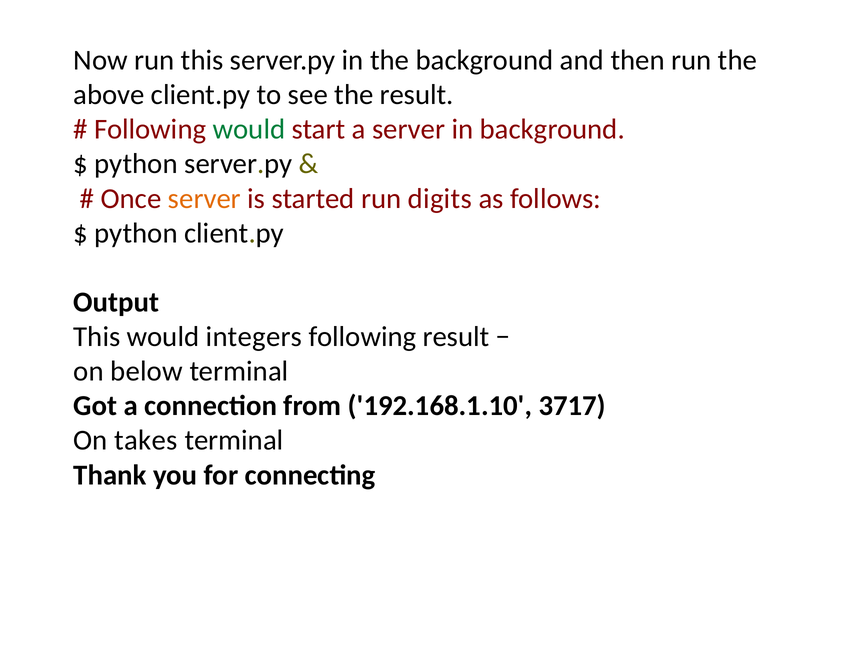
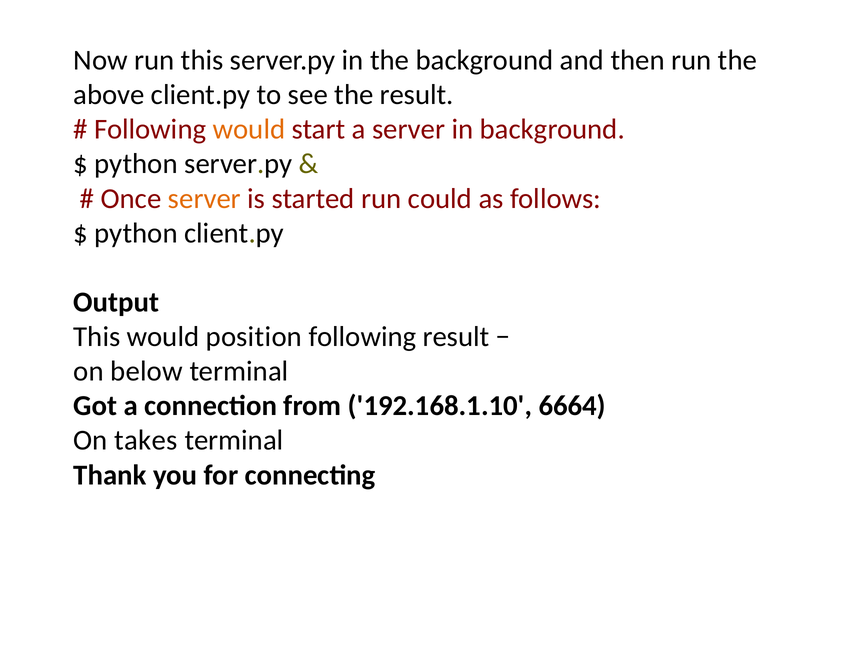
would colour: green -> orange (249, 129)
digits: digits -> could (440, 199)
integers: integers -> position (254, 337)
3717: 3717 -> 6664 (572, 406)
